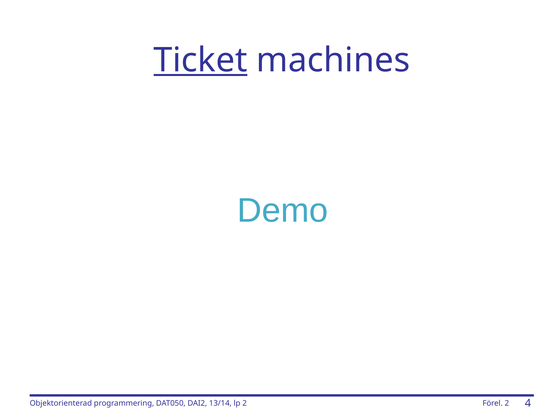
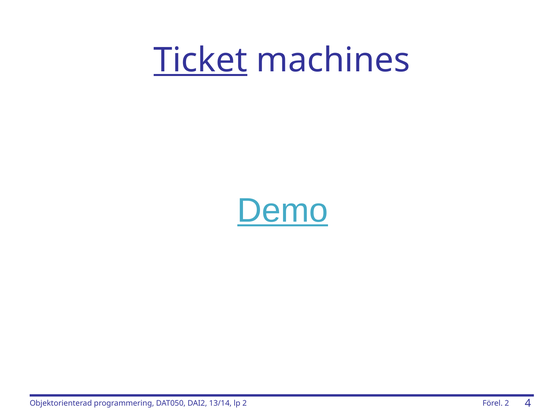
Demo underline: none -> present (283, 211)
